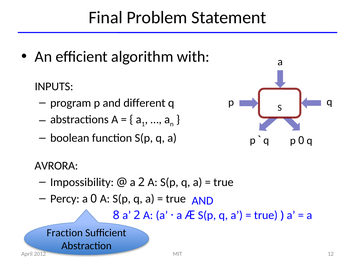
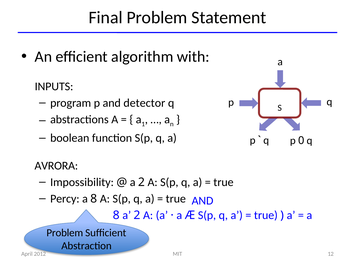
different: different -> detector (144, 103)
a 0: 0 -> 8 (94, 199)
Fraction: Fraction -> Problem (65, 233)
